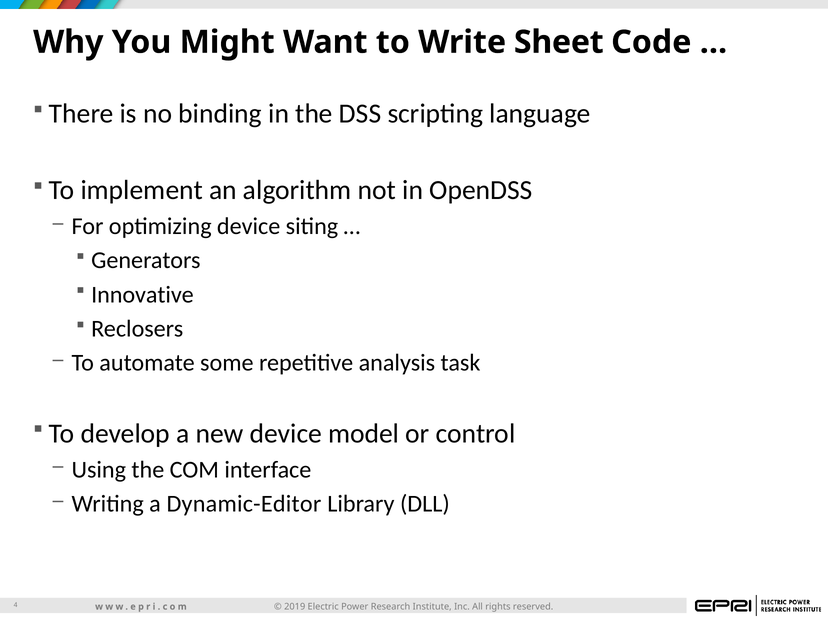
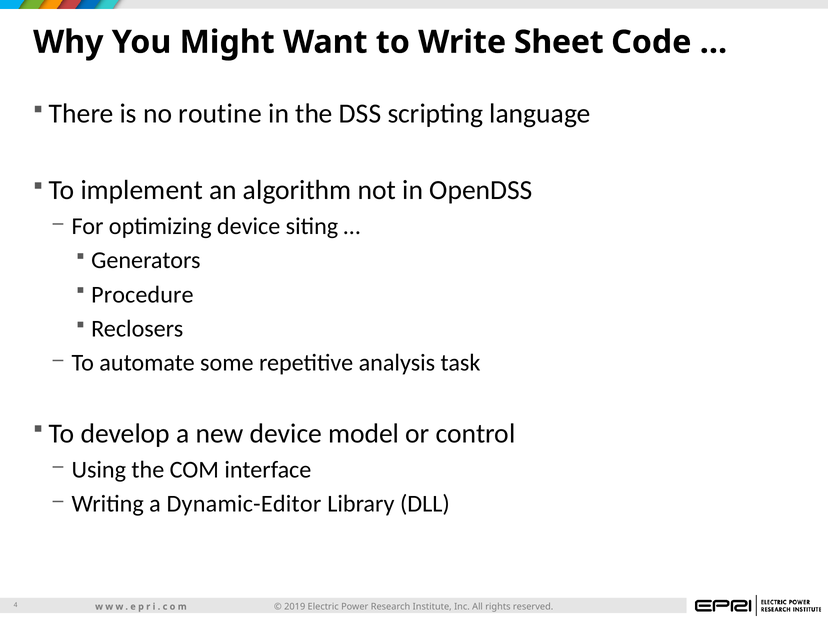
binding: binding -> routine (220, 114)
Innovative: Innovative -> Procedure (142, 295)
